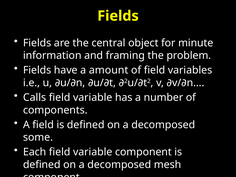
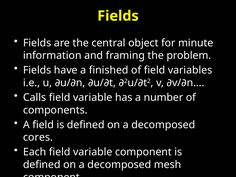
amount: amount -> finished (109, 70)
some: some -> cores (38, 137)
